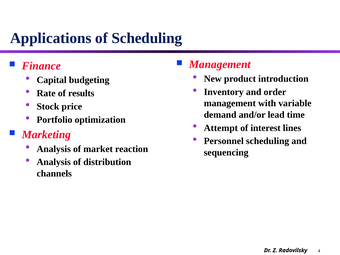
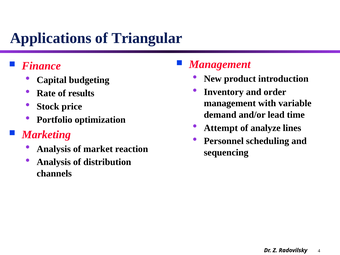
of Scheduling: Scheduling -> Triangular (147, 38)
interest: interest -> analyze (266, 128)
